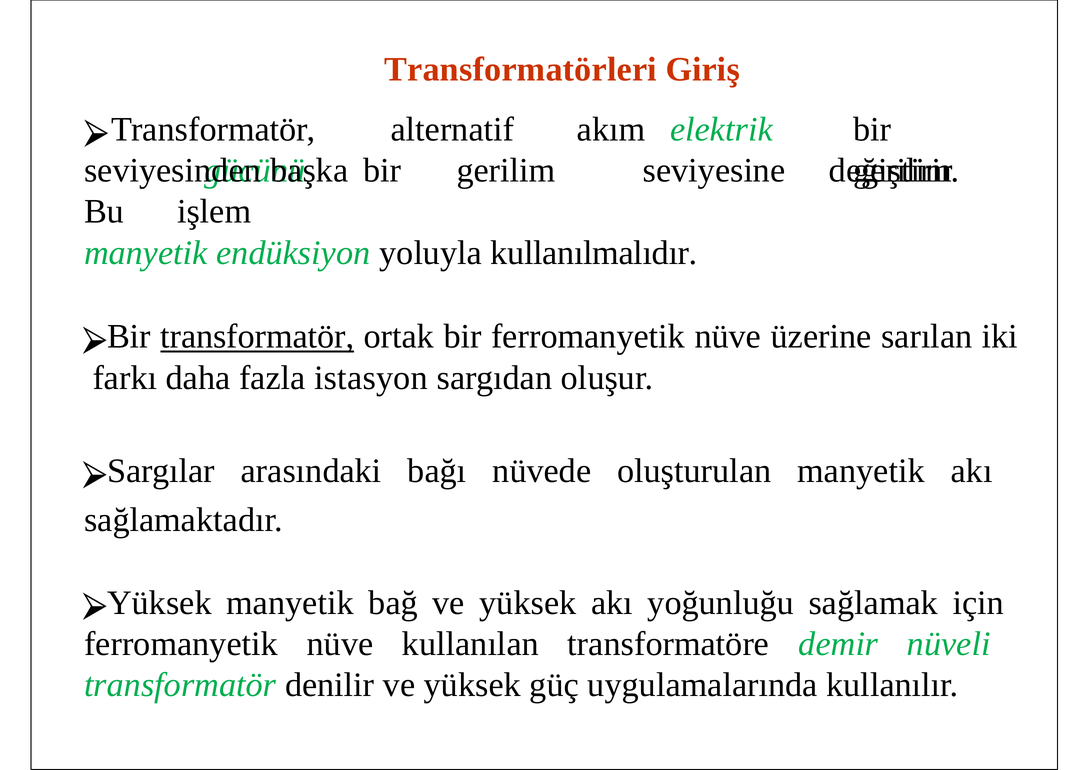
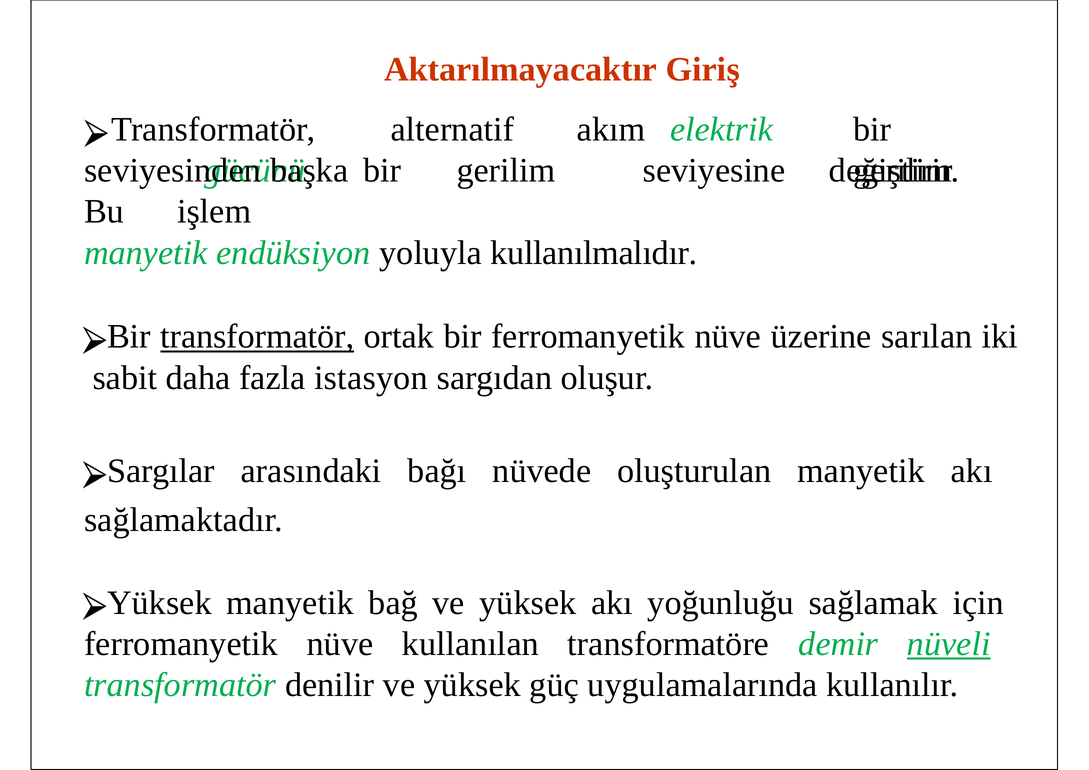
Transformatörleri: Transformatörleri -> Aktarılmayacaktır (521, 70)
farkı: farkı -> sabit (125, 378)
nüveli underline: none -> present (949, 644)
